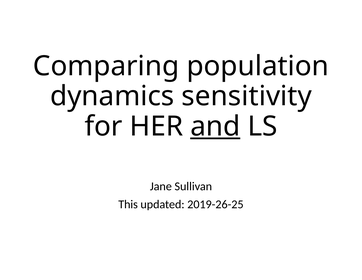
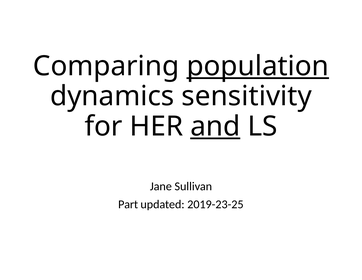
population underline: none -> present (258, 66)
This: This -> Part (128, 204)
2019-26-25: 2019-26-25 -> 2019-23-25 (215, 204)
